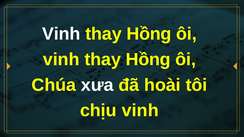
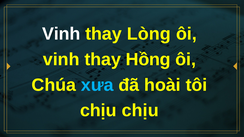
Hồng: Hồng -> Lòng (149, 34)
xưa colour: white -> light blue (97, 85)
chịu vinh: vinh -> chịu (140, 111)
